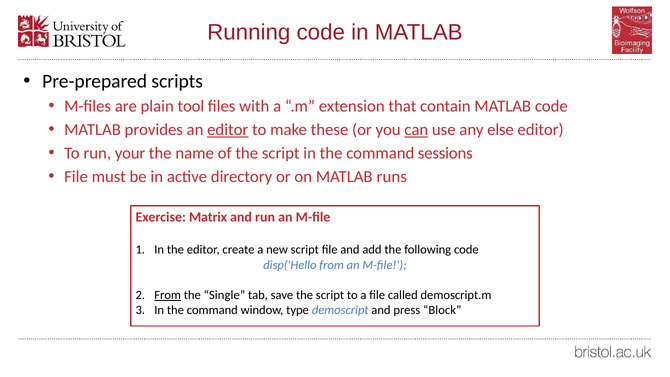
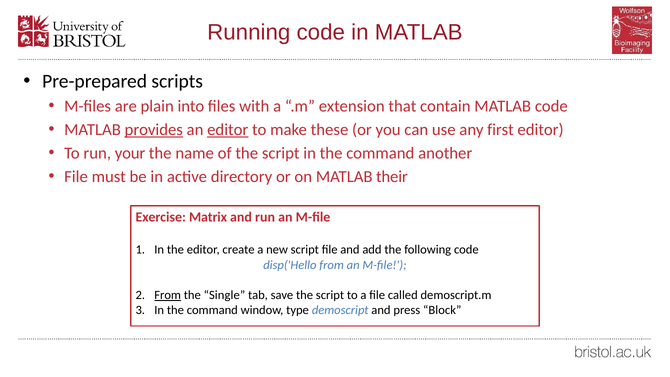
tool: tool -> into (191, 106)
provides underline: none -> present (154, 130)
can underline: present -> none (416, 130)
else: else -> first (500, 130)
sessions: sessions -> another (445, 153)
runs: runs -> their (392, 177)
